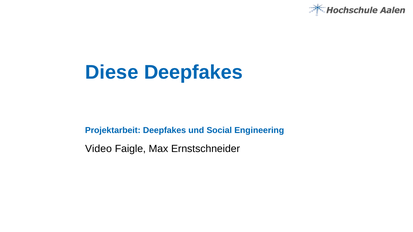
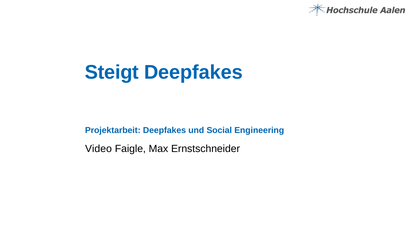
Diese: Diese -> Steigt (112, 72)
